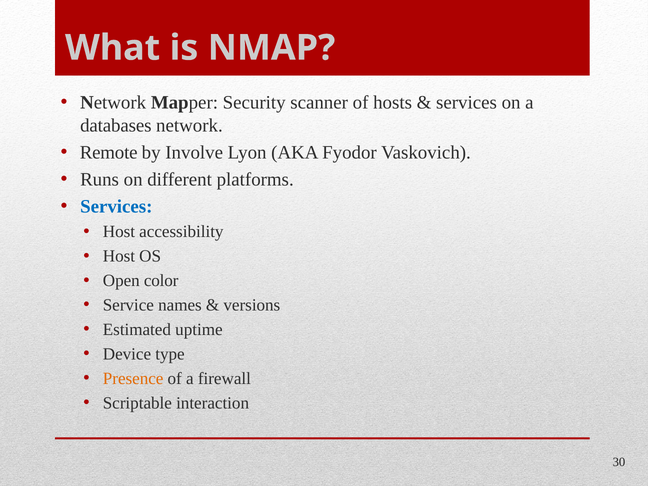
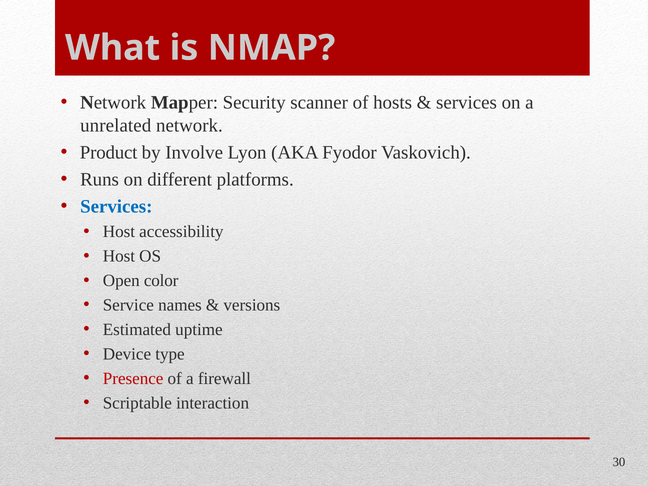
databases: databases -> unrelated (116, 125)
Remote: Remote -> Product (109, 152)
Presence colour: orange -> red (133, 379)
